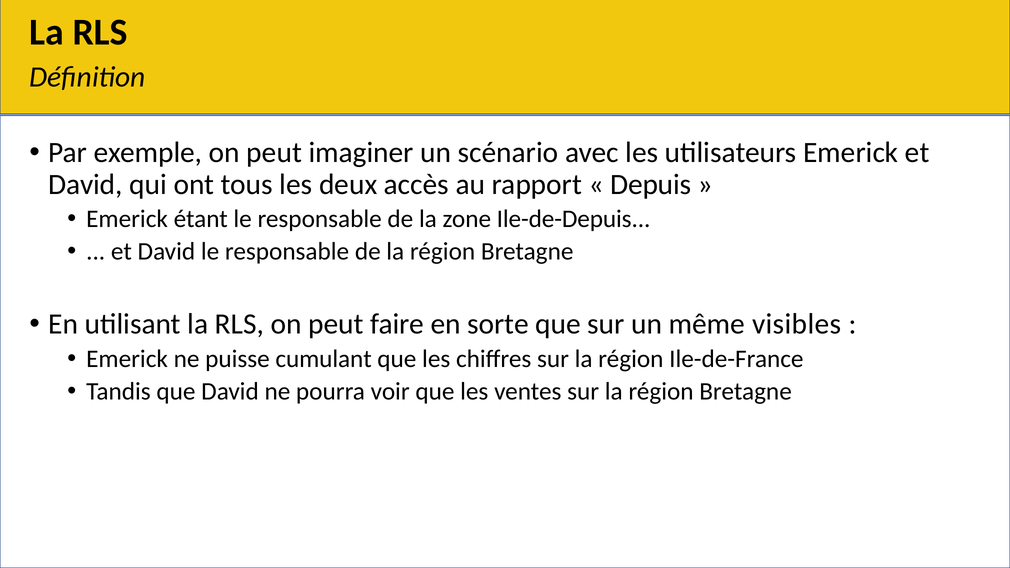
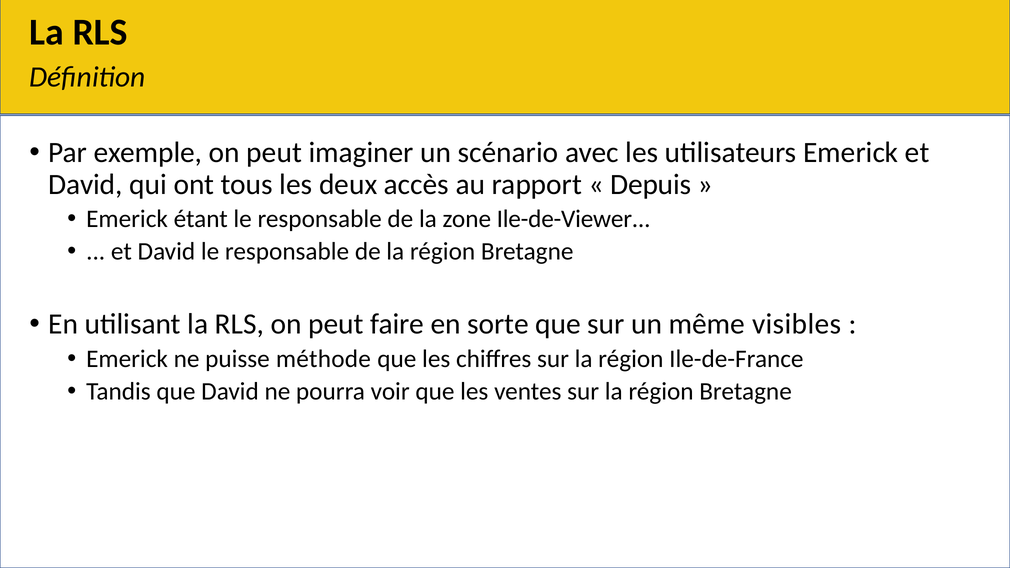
Ile-de-Depuis: Ile-de-Depuis -> Ile-de-Viewer (574, 219)
cumulant: cumulant -> méthode (323, 359)
